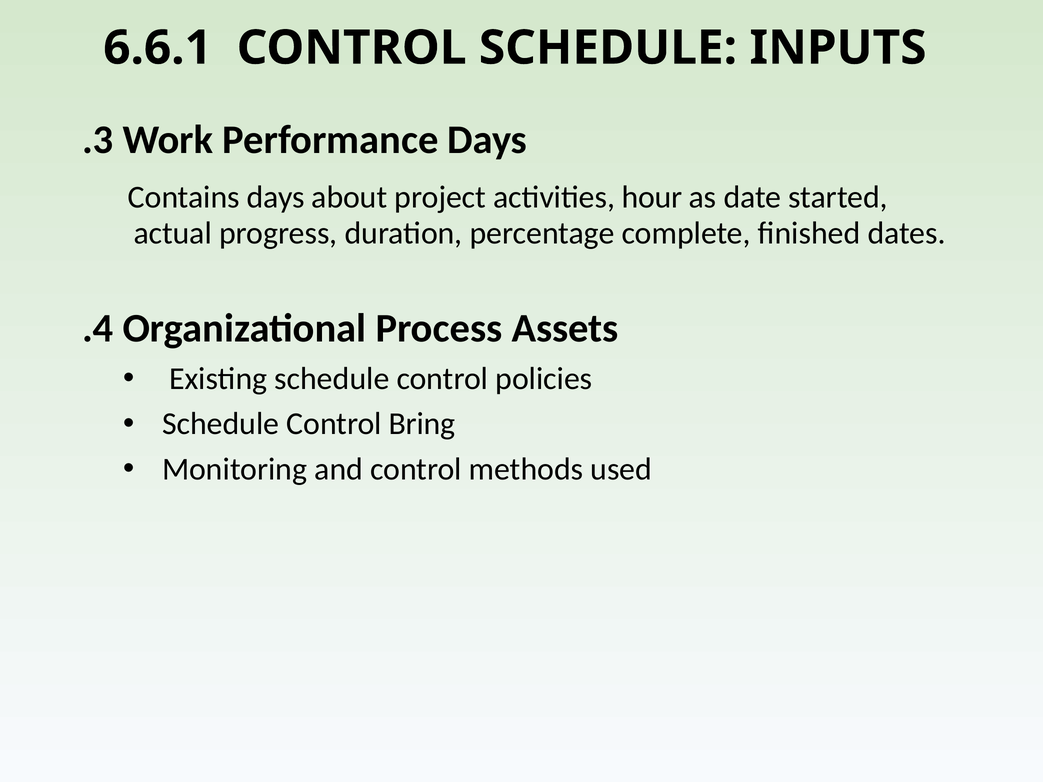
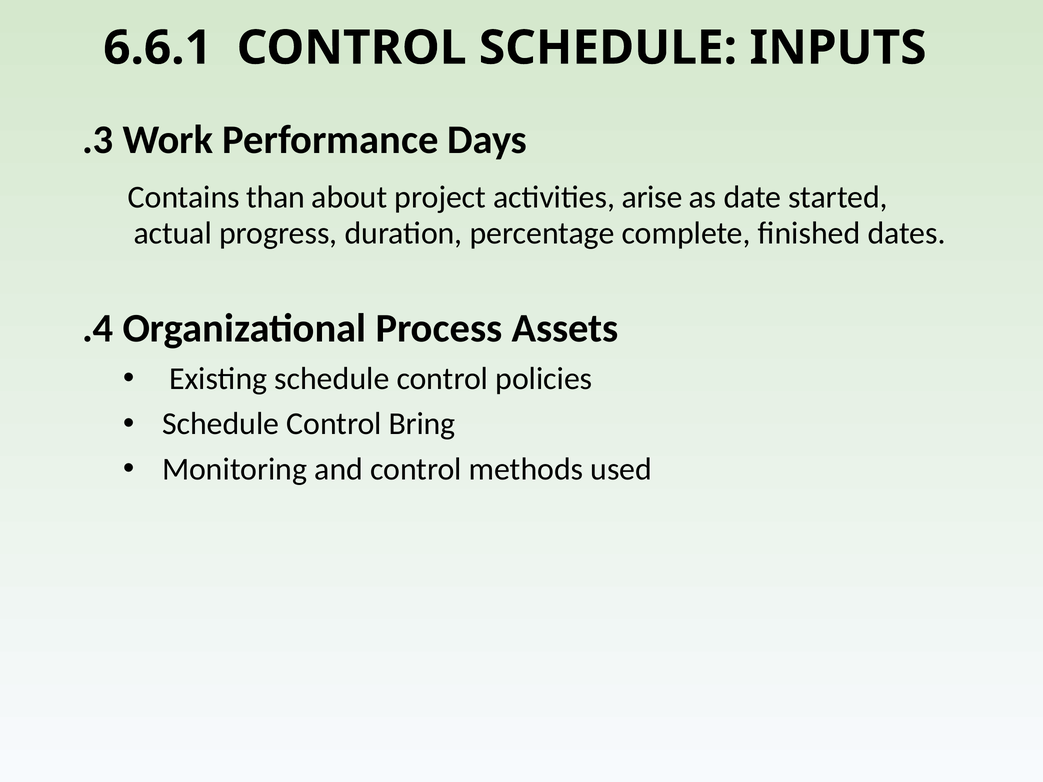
Contains days: days -> than (276, 197)
hour: hour -> arise (652, 197)
